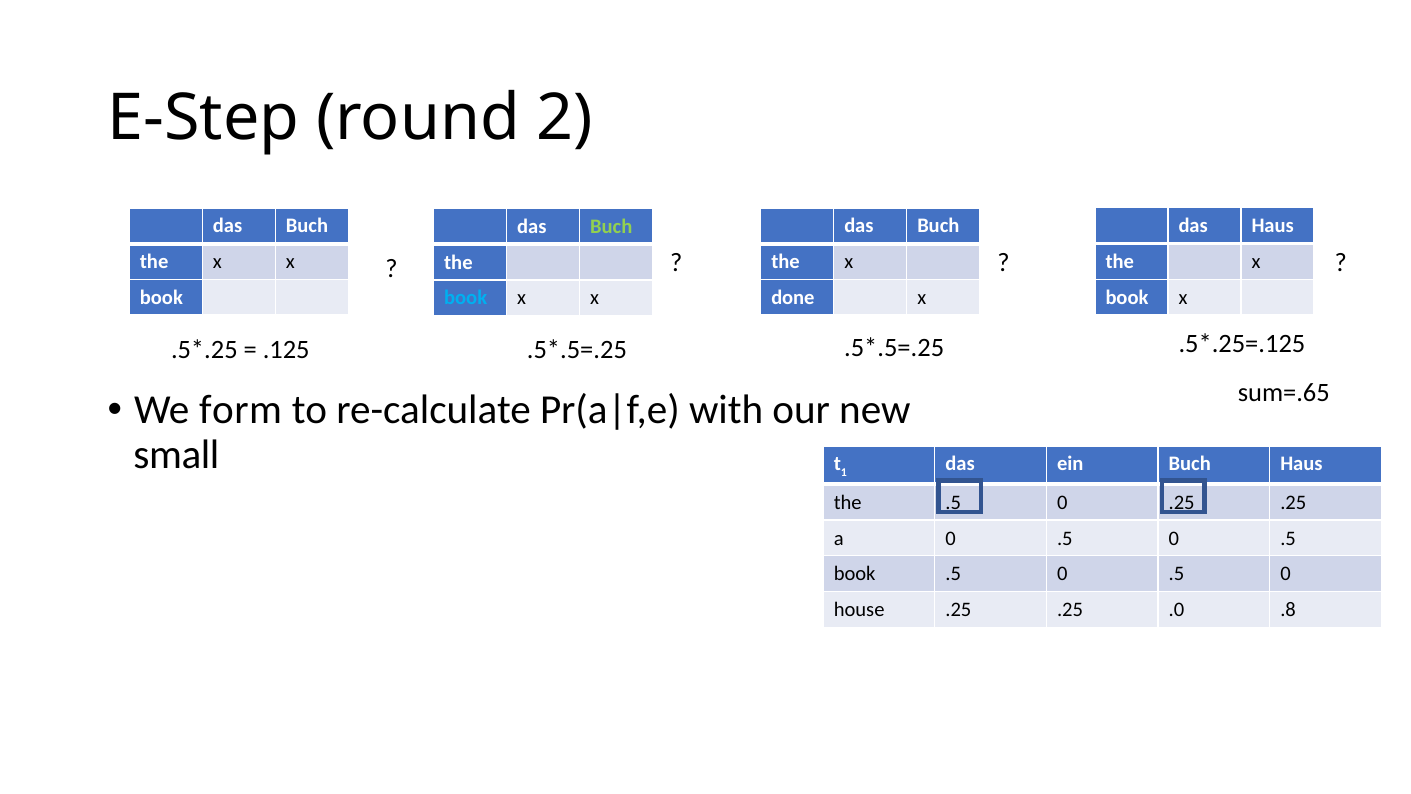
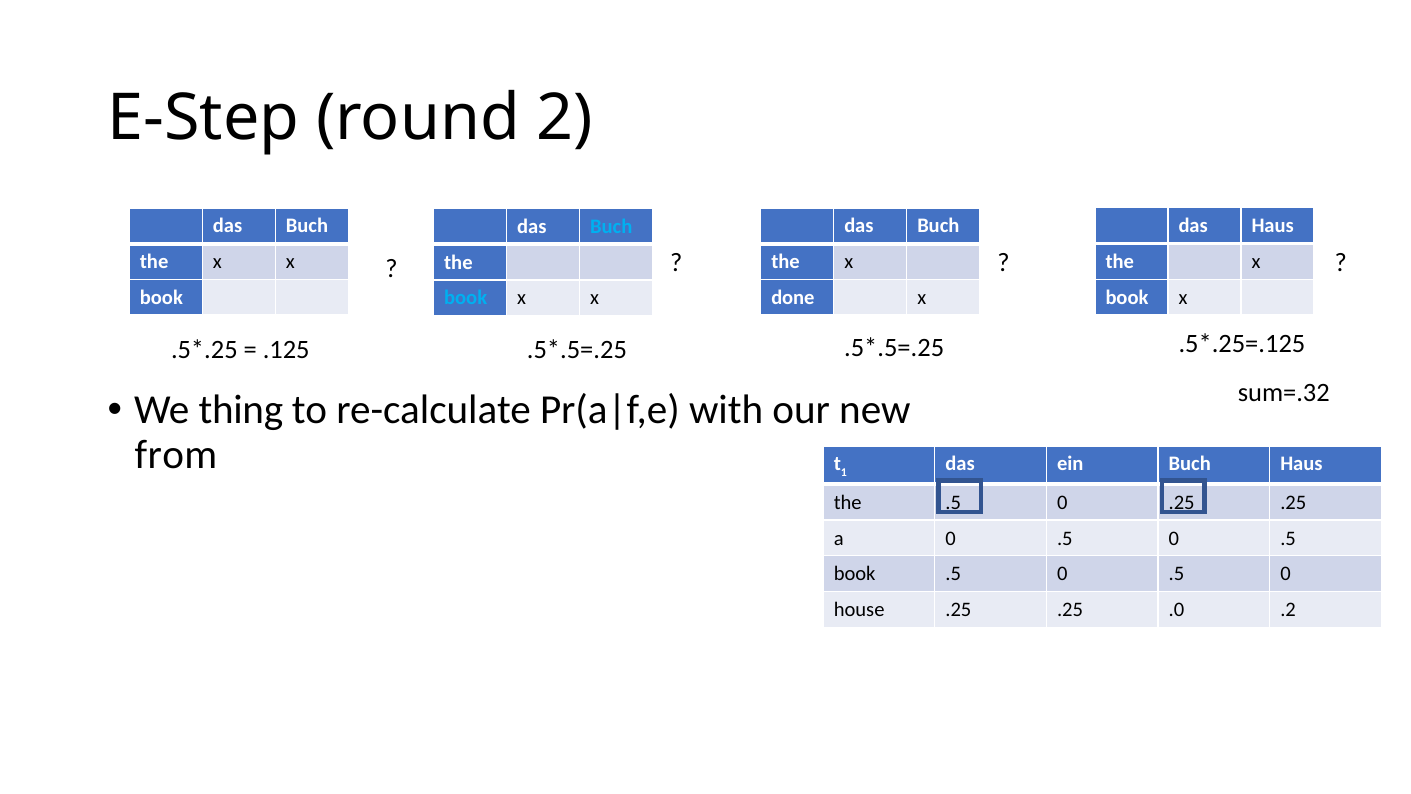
Buch colour: light green -> light blue (611, 227)
sum=.65: sum=.65 -> sum=.32 (1284, 393)
form: form -> thing (241, 410)
small: small -> from (176, 454)
.8: .8 -> .2 (1288, 609)
